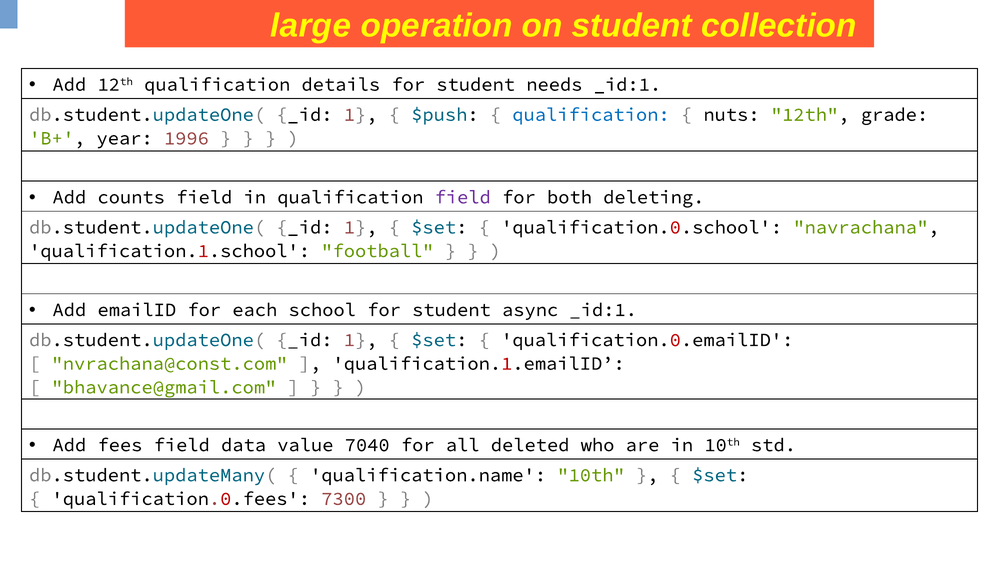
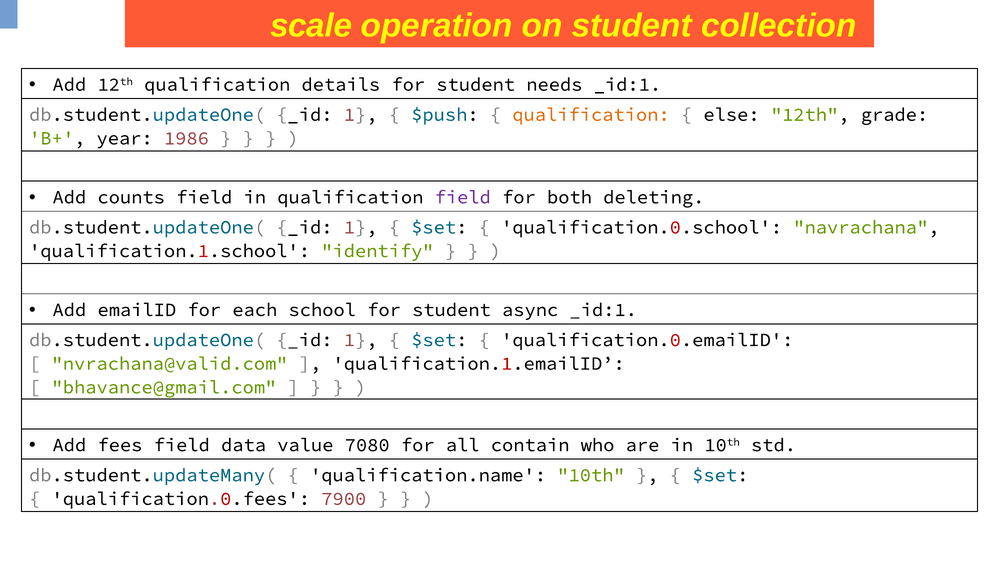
large: large -> scale (311, 26)
qualification colour: blue -> orange (591, 115)
nuts: nuts -> else (732, 115)
1996: 1996 -> 1986 (186, 138)
football: football -> identify (377, 251)
nvrachana@const.com: nvrachana@const.com -> nvrachana@valid.com (170, 364)
7040: 7040 -> 7080 (367, 445)
deleted: deleted -> contain (530, 445)
7300: 7300 -> 7900 (344, 499)
